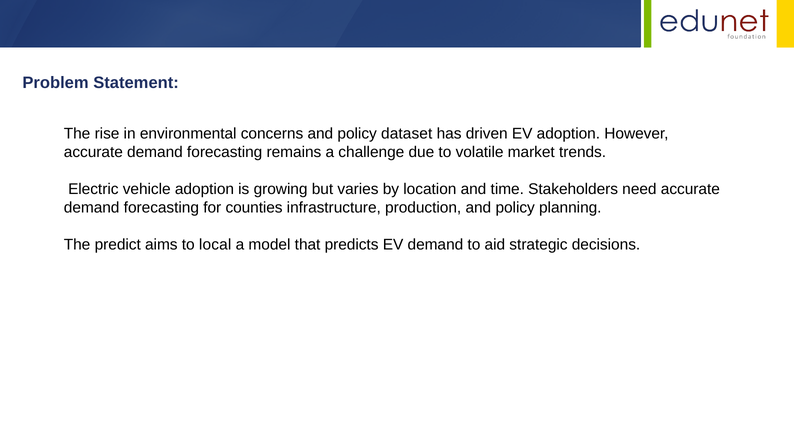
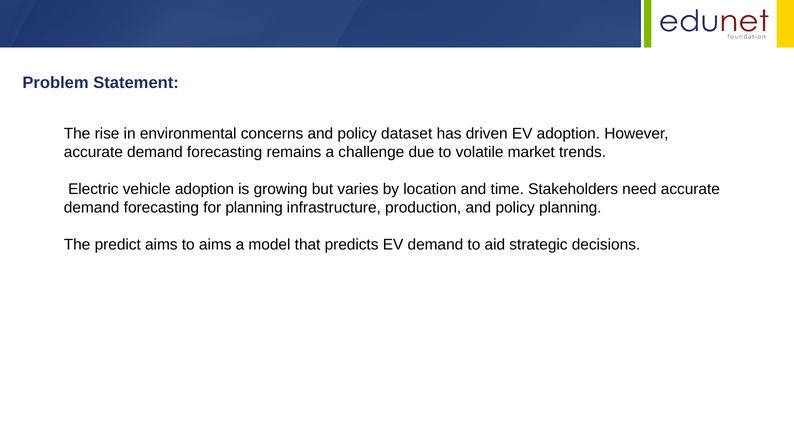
for counties: counties -> planning (254, 208)
to local: local -> aims (215, 245)
